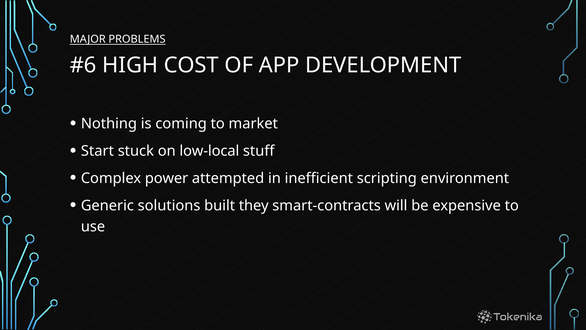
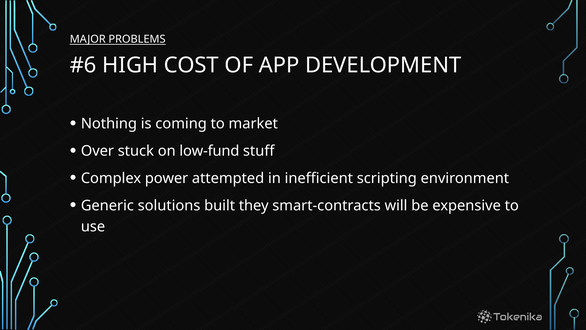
Start: Start -> Over (97, 151)
low-local: low-local -> low-fund (209, 151)
